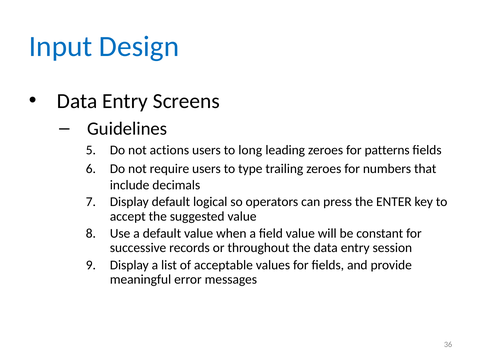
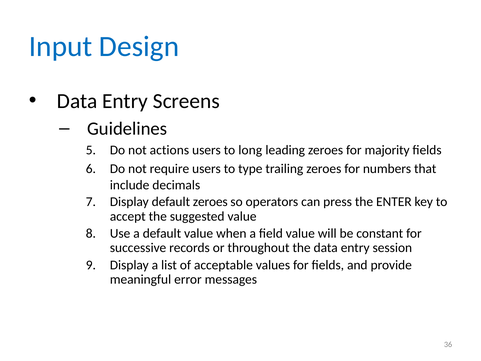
patterns: patterns -> majority (387, 150)
default logical: logical -> zeroes (210, 202)
